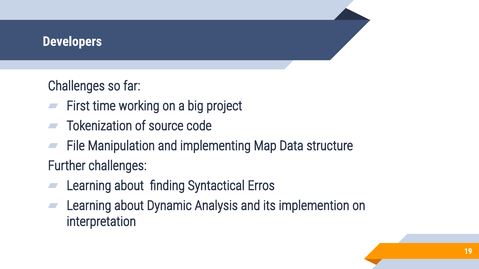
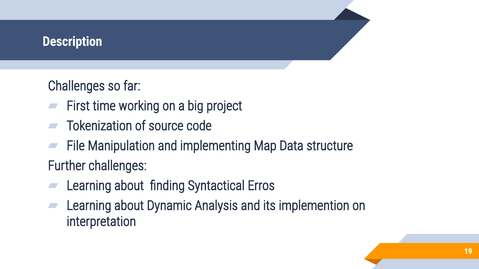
Developers: Developers -> Description (72, 42)
